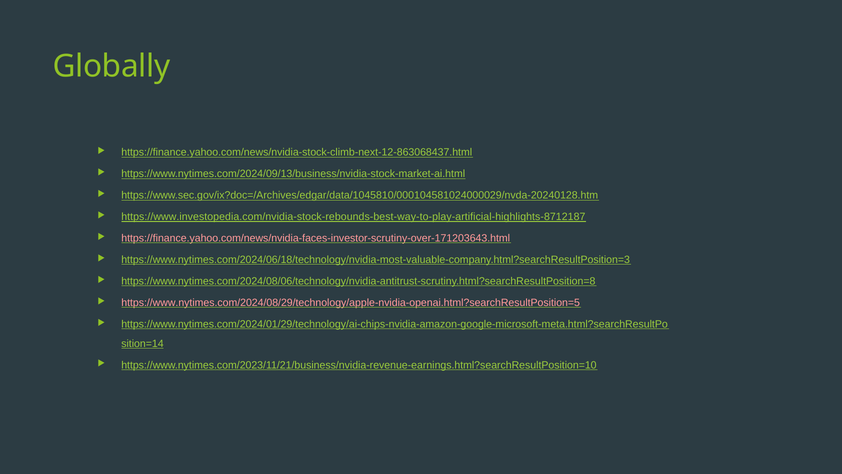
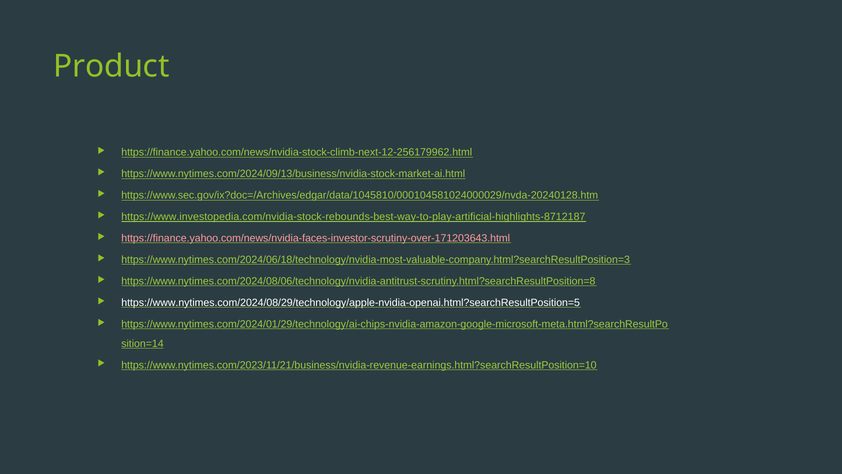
Globally: Globally -> Product (111, 66)
https://finance.yahoo.com/news/nvidia-stock-climb-next-12-863068437.html: https://finance.yahoo.com/news/nvidia-stock-climb-next-12-863068437.html -> https://finance.yahoo.com/news/nvidia-stock-climb-next-12-256179962.html (297, 152)
https://www.nytimes.com/2024/08/29/technology/apple-nvidia-openai.html?searchResultPosition=5 colour: pink -> white (351, 303)
